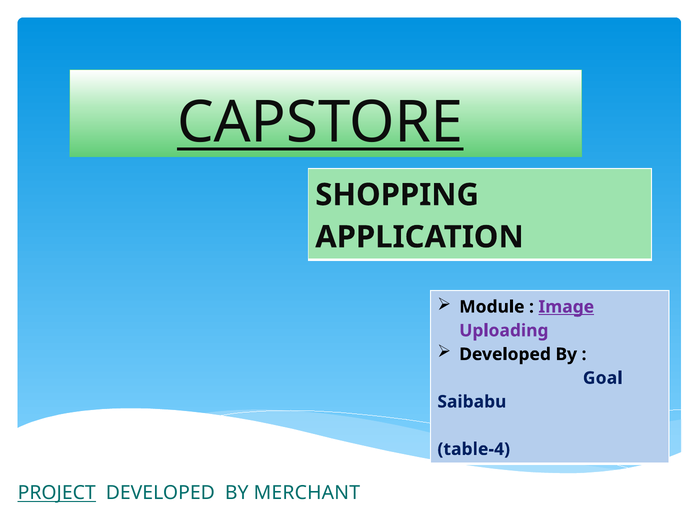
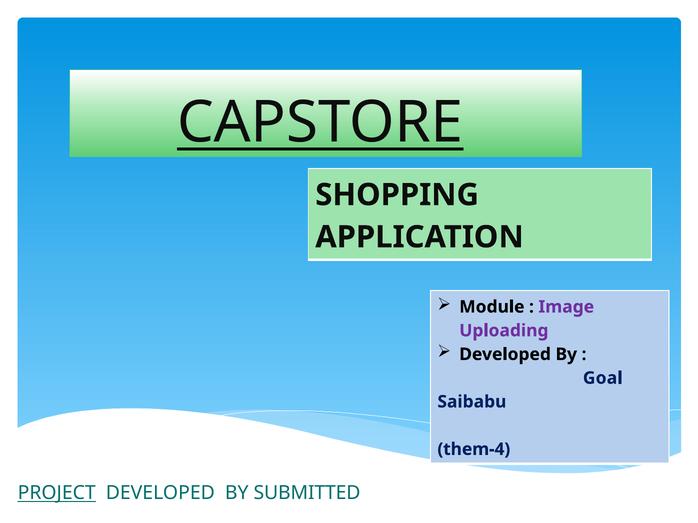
Image underline: present -> none (566, 307)
table-4: table-4 -> them-4 (474, 450)
MERCHANT: MERCHANT -> SUBMITTED (307, 493)
